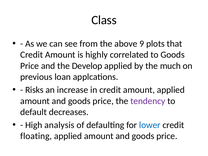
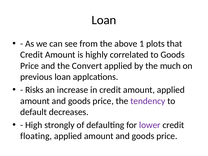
Class: Class -> Loan (104, 20)
9: 9 -> 1 (142, 44)
Develop: Develop -> Convert (87, 66)
analysis: analysis -> strongly (59, 125)
lower colour: blue -> purple (150, 125)
